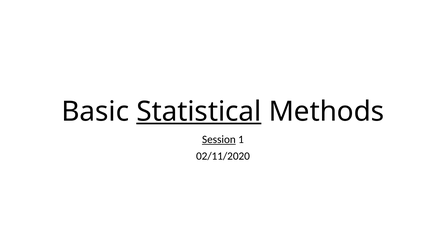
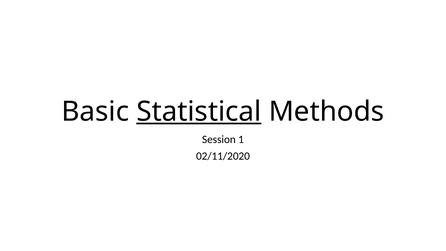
Session underline: present -> none (219, 139)
